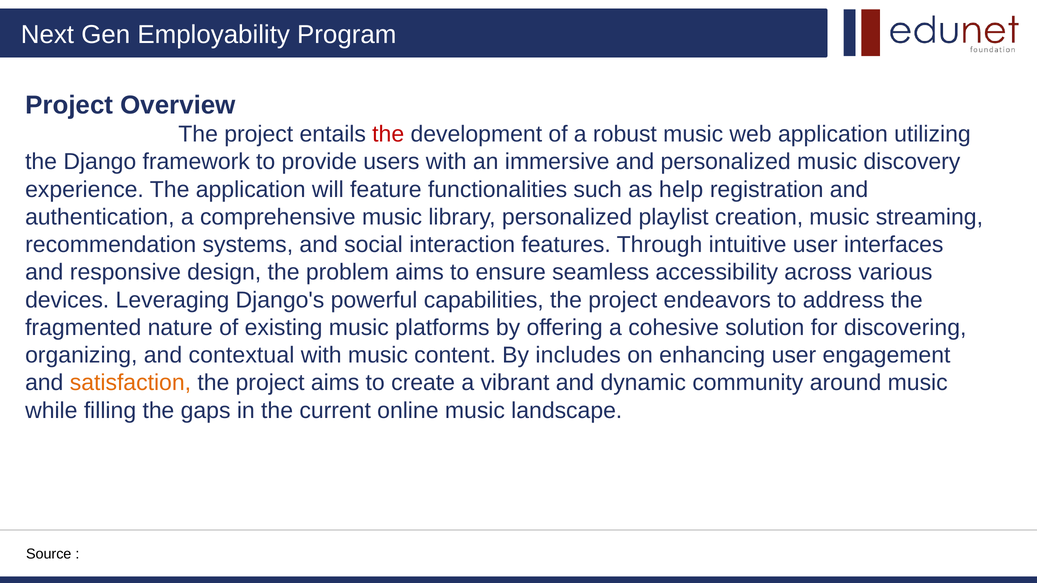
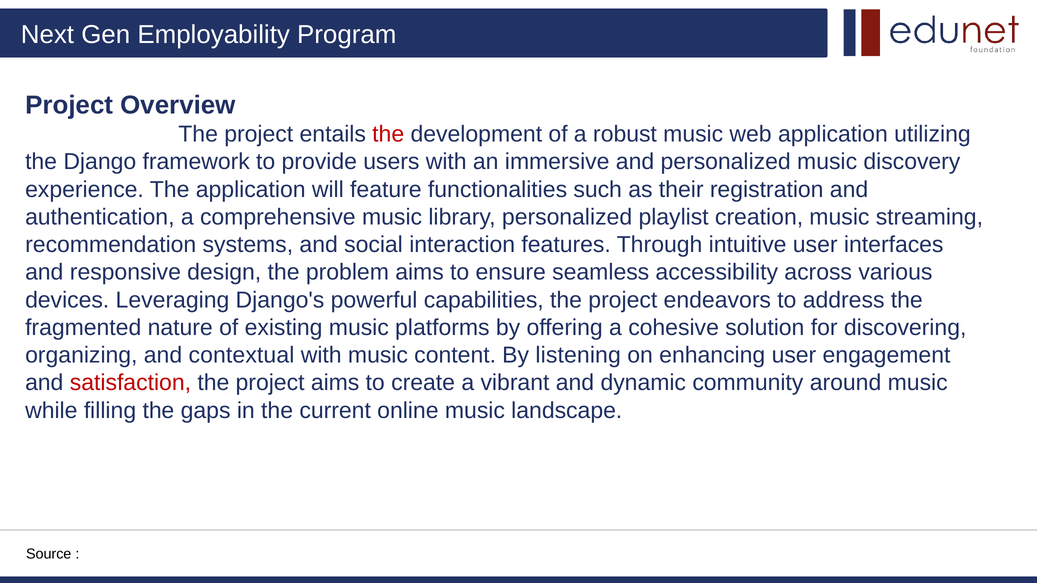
help: help -> their (681, 190)
includes: includes -> listening (578, 355)
satisfaction colour: orange -> red (130, 383)
